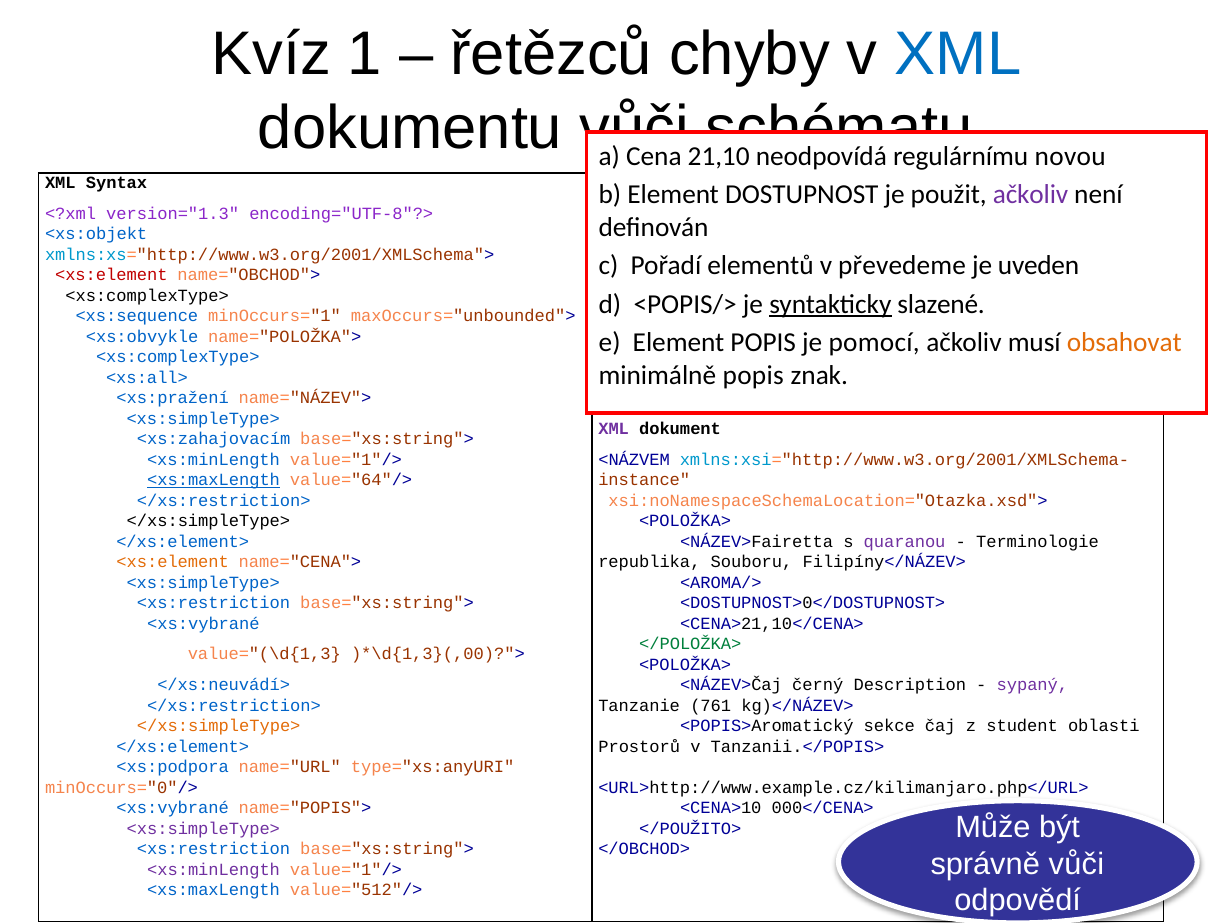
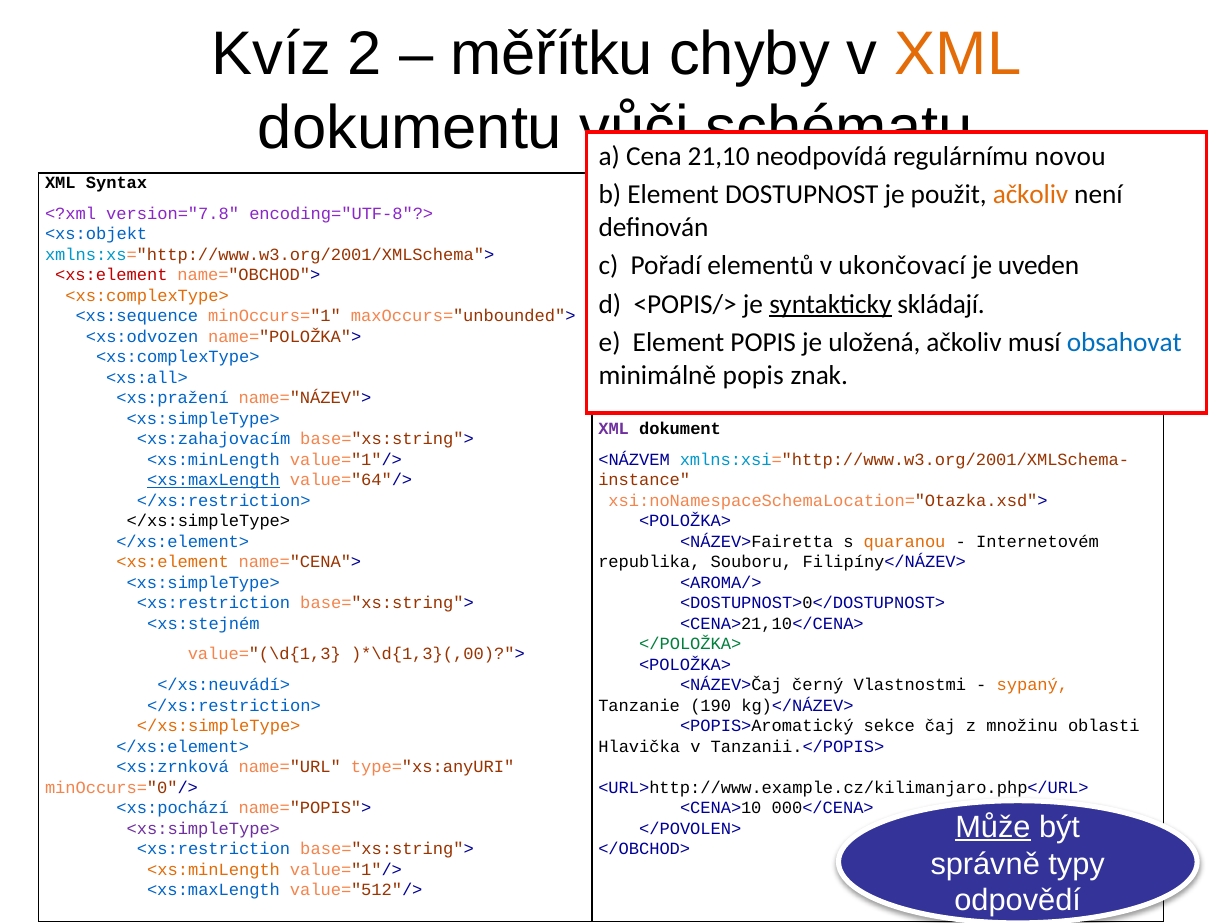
1: 1 -> 2 (365, 54)
řetězců: řetězců -> měřítku (552, 54)
XML colour: blue -> orange (958, 54)
ačkoliv colour: purple -> orange (1031, 195)
version="1.3: version="1.3 -> version="7.8 (173, 214)
převedeme: převedeme -> ukončovací (902, 266)
<xs:complexType> colour: black -> orange (147, 296)
slazené: slazené -> skládají (941, 304)
<xs:obvykle: <xs:obvykle -> <xs:odvozen (142, 337)
pomocí: pomocí -> uložená (874, 342)
obsahovat colour: orange -> blue (1124, 342)
quaranou colour: purple -> orange (905, 542)
Terminologie: Terminologie -> Internetovém (1037, 542)
<xs:vybrané: <xs:vybrané -> <xs:stejném (203, 624)
Description: Description -> Vlastnostmi (910, 685)
sypaný colour: purple -> orange (1032, 685)
761: 761 -> 190 (711, 706)
student: student -> množinu (1022, 726)
Prostorů: Prostorů -> Hlavička (639, 747)
<xs:podpora: <xs:podpora -> <xs:zrnková (173, 767)
<xs:vybrané: <xs:vybrané -> <xs:pochází (173, 808)
Může underline: none -> present (993, 827)
</POUŽITO>: </POUŽITO> -> </POVOLEN> (690, 829)
správně vůči: vůči -> typy (1077, 864)
<xs:minLength colour: purple -> orange (214, 870)
